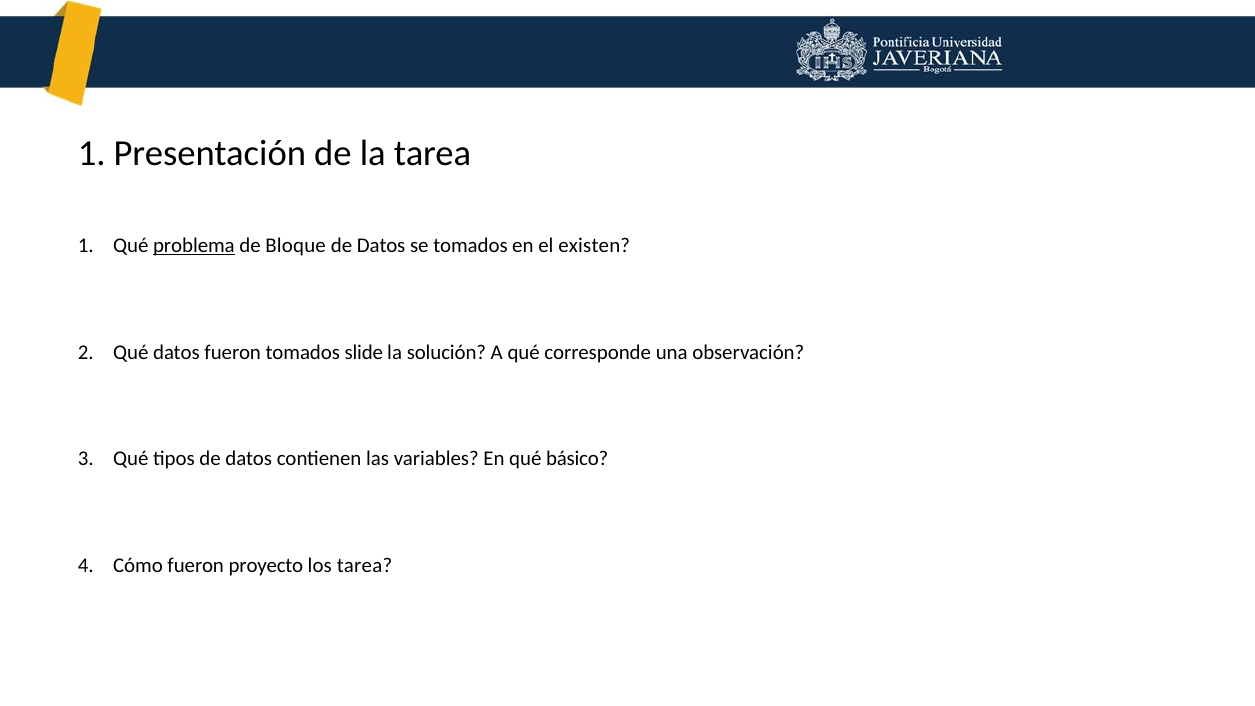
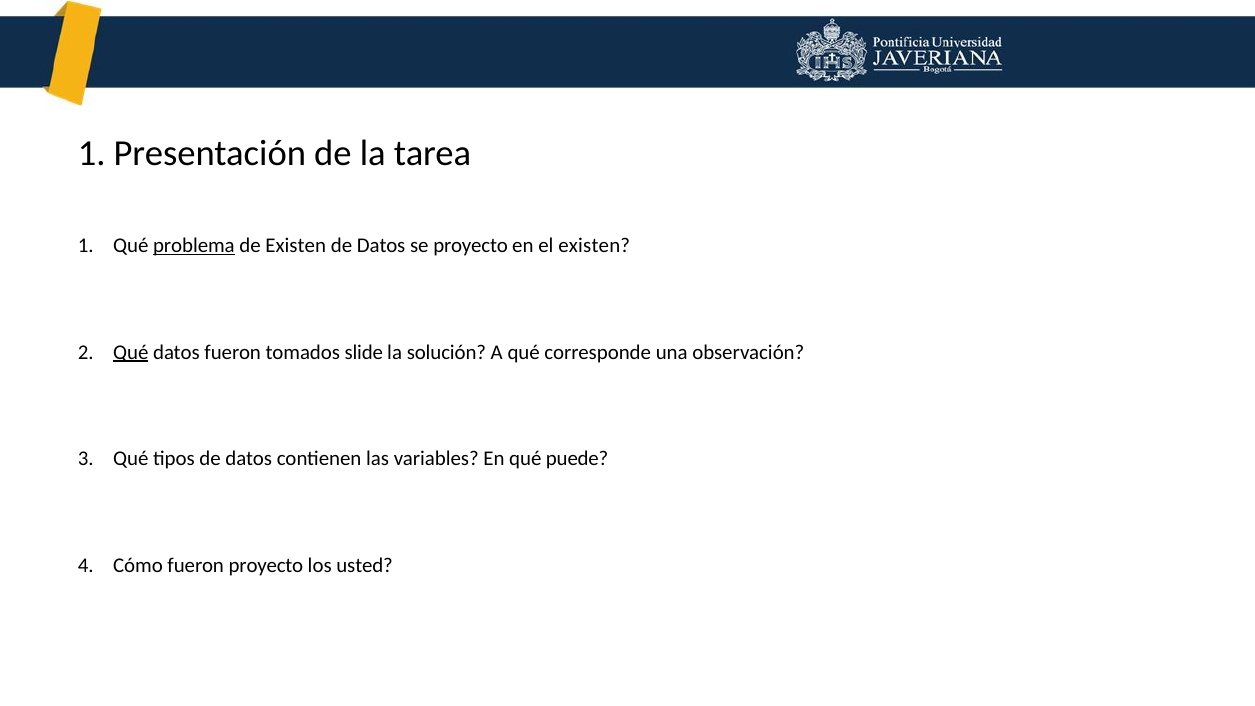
de Bloque: Bloque -> Existen (296, 245)
se tomados: tomados -> proyecto (471, 245)
Qué underline: none -> present (131, 352)
básico: básico -> puede (577, 459)
los tarea: tarea -> usted (365, 566)
